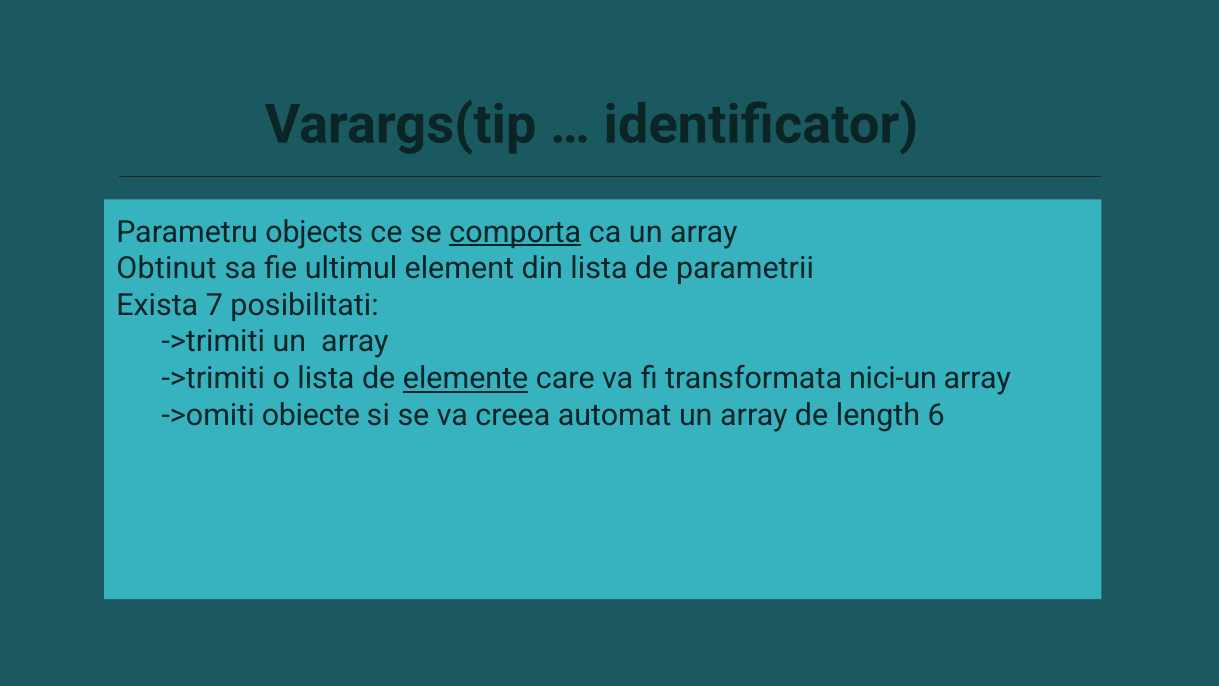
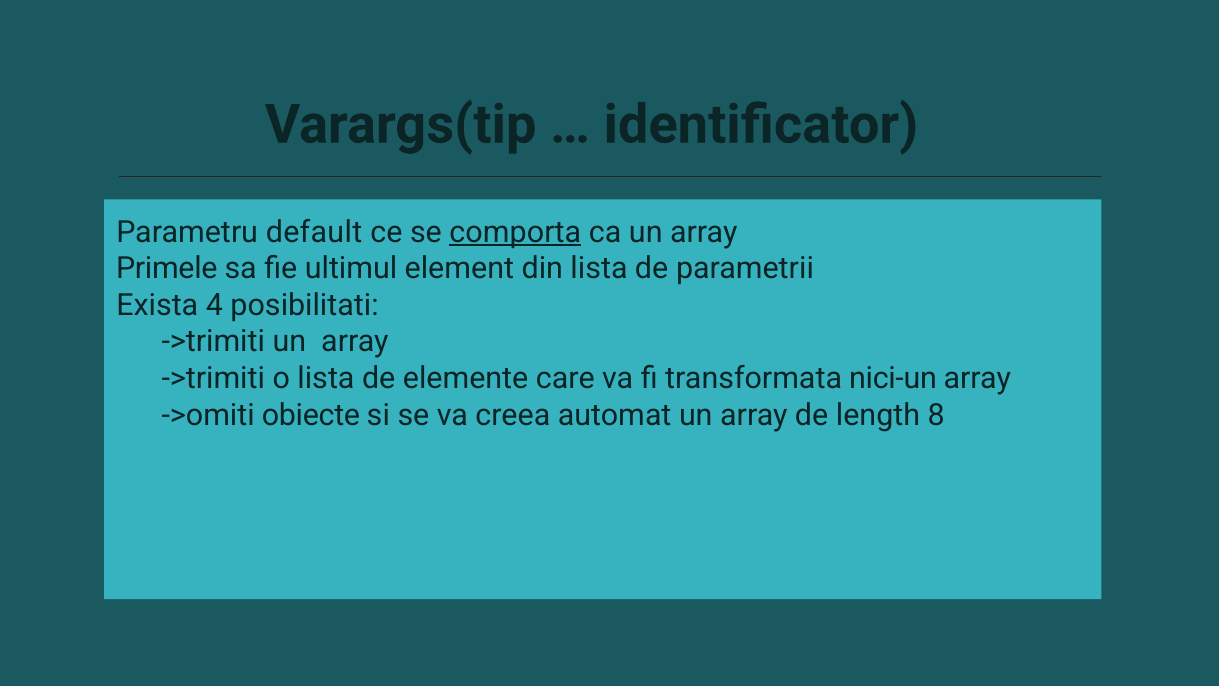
objects: objects -> default (314, 232)
Obtinut: Obtinut -> Primele (167, 269)
7: 7 -> 4 (214, 305)
elemente underline: present -> none (466, 378)
6: 6 -> 8 (936, 415)
